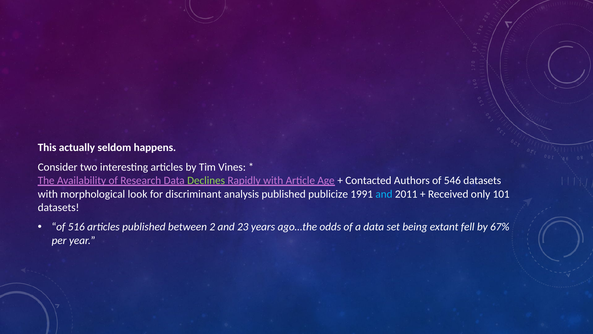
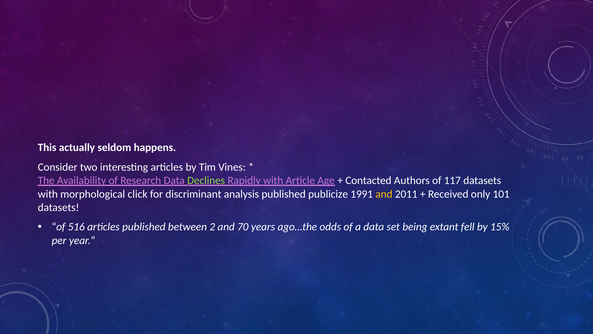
546: 546 -> 117 (452, 180)
look: look -> click (138, 194)
and colour: light blue -> yellow (384, 194)
23: 23 -> 70 (243, 227)
67%: 67% -> 15% (500, 227)
